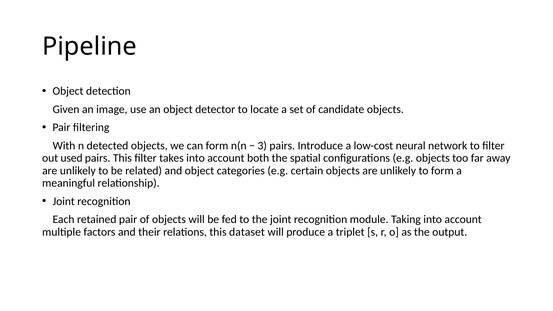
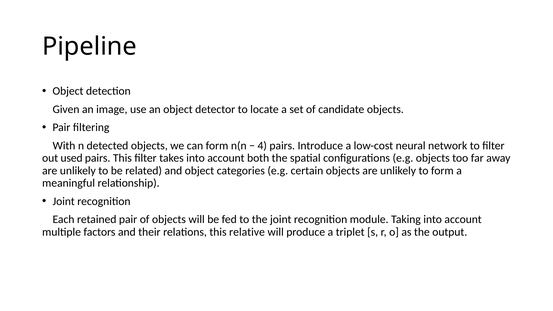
3: 3 -> 4 (262, 146)
dataset: dataset -> relative (247, 232)
